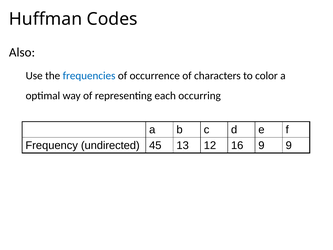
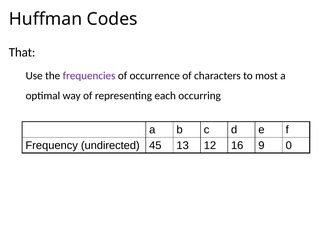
Also: Also -> That (22, 52)
frequencies colour: blue -> purple (89, 76)
color: color -> most (266, 76)
9 9: 9 -> 0 (289, 145)
